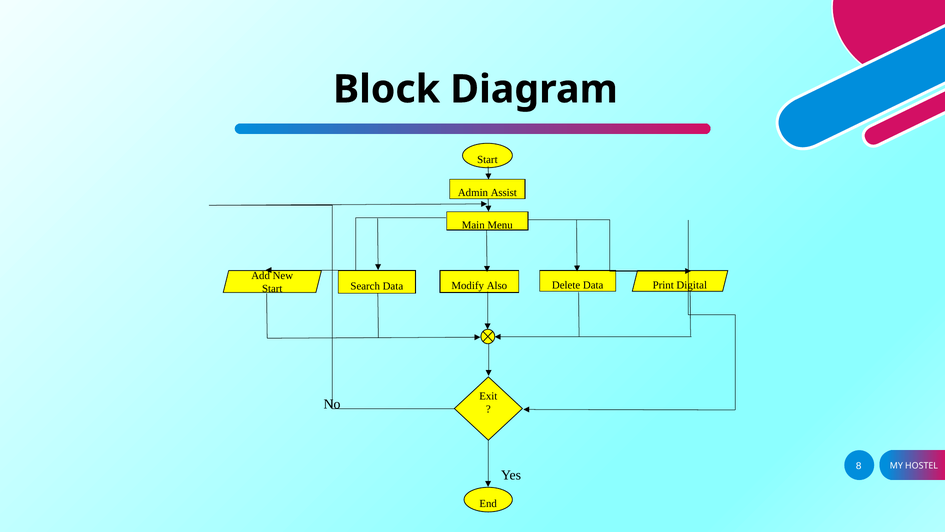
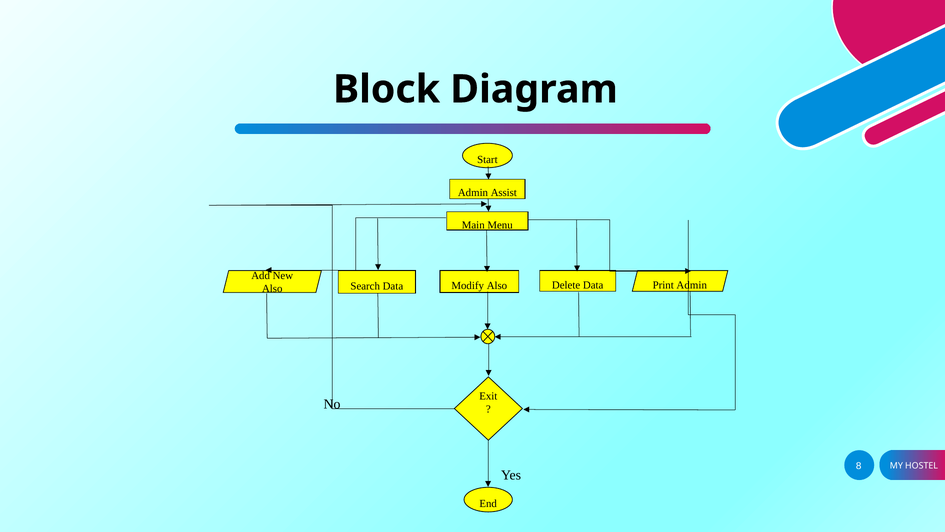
Start: Start -> Also (272, 289)
Print Digital: Digital -> Admin (692, 285)
